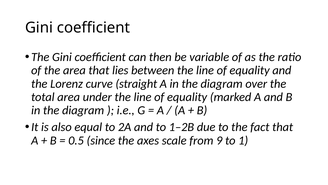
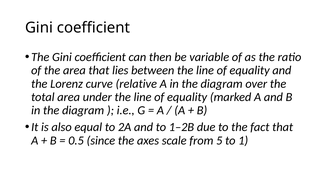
straight: straight -> relative (136, 83)
9: 9 -> 5 (219, 140)
